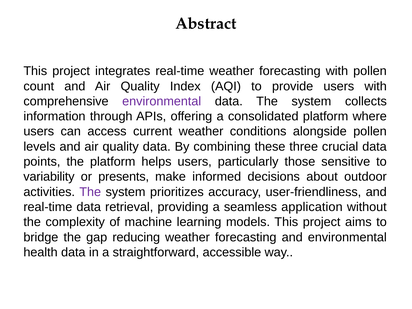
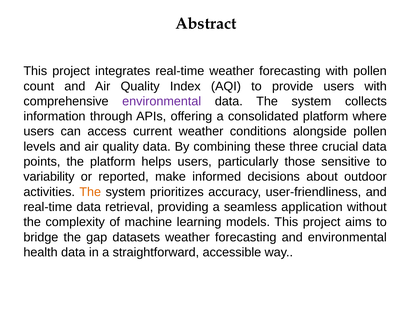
presents: presents -> reported (124, 177)
The colour: purple -> orange (90, 192)
reducing: reducing -> datasets (136, 237)
